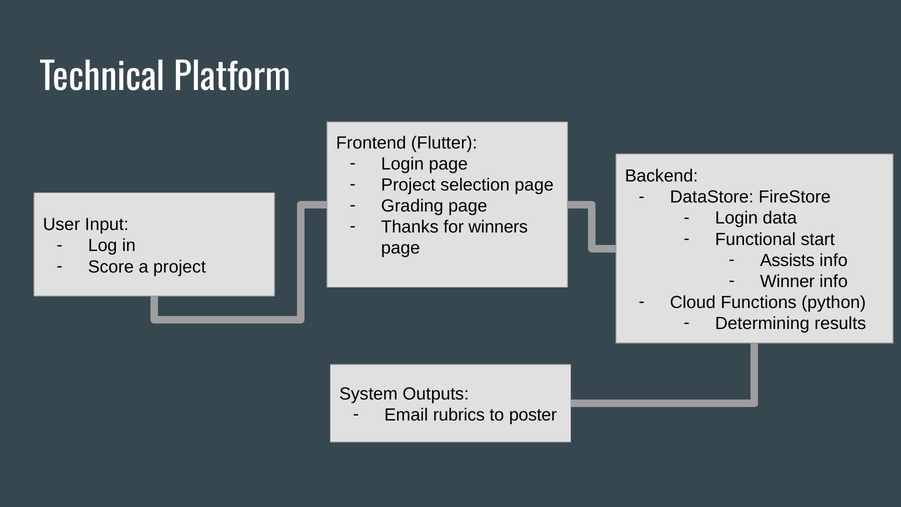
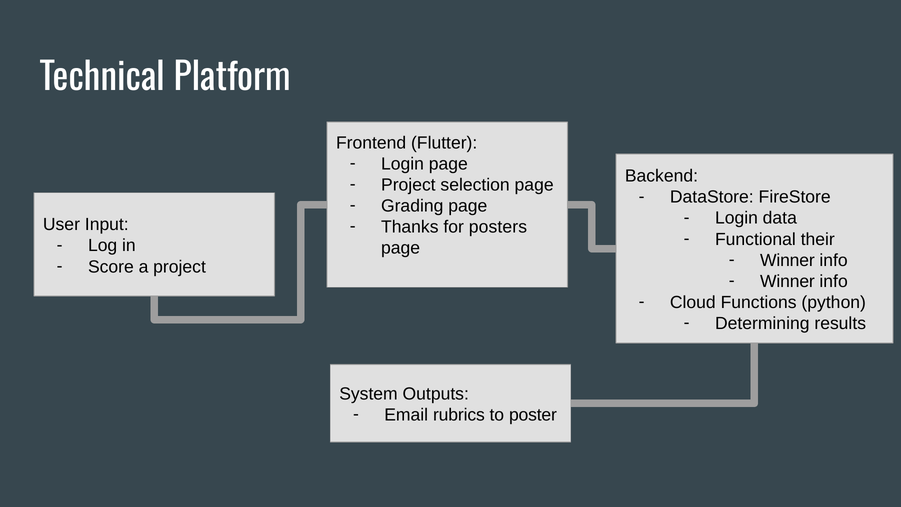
winners: winners -> posters (498, 227)
start: start -> their (818, 239)
Assists: Assists -> Winner (787, 260)
